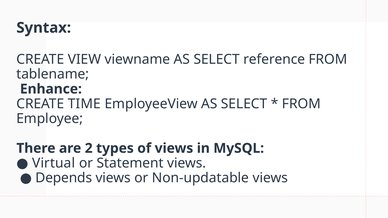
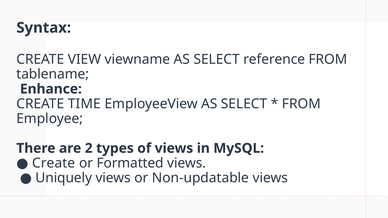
Virtual: Virtual -> Create (54, 163)
Statement: Statement -> Formatted (130, 163)
Depends: Depends -> Uniquely (64, 178)
